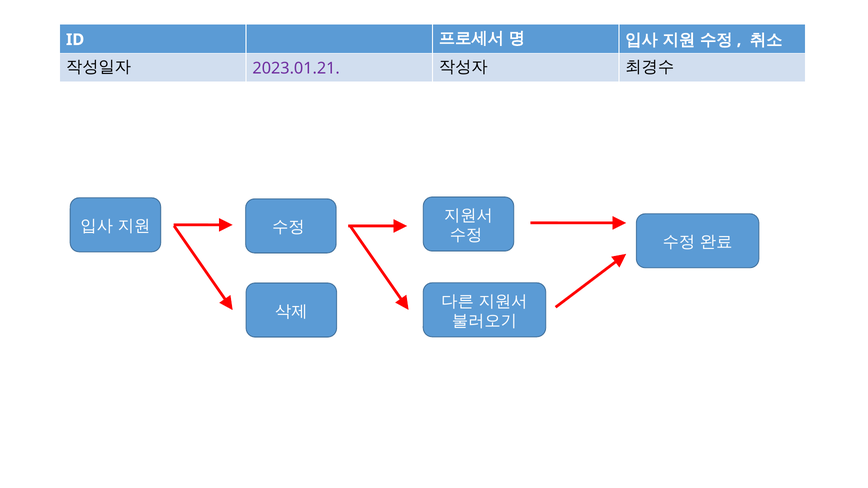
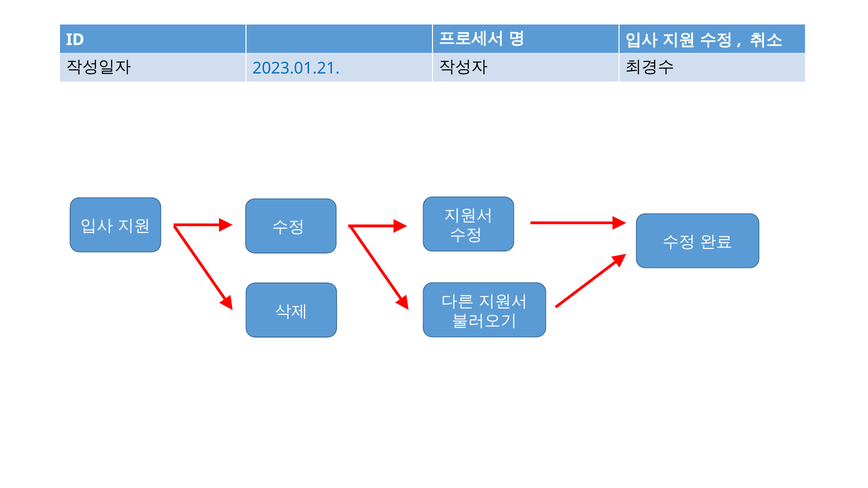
2023.01.21 colour: purple -> blue (296, 69)
